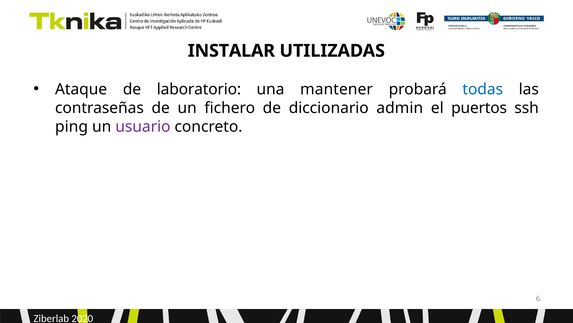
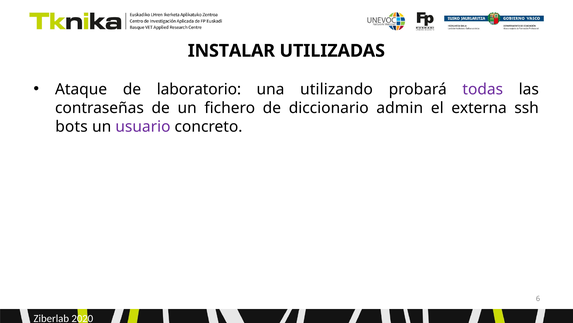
mantener: mantener -> utilizando (337, 89)
todas colour: blue -> purple (483, 89)
puertos: puertos -> externa (479, 108)
ping: ping -> bots (71, 126)
